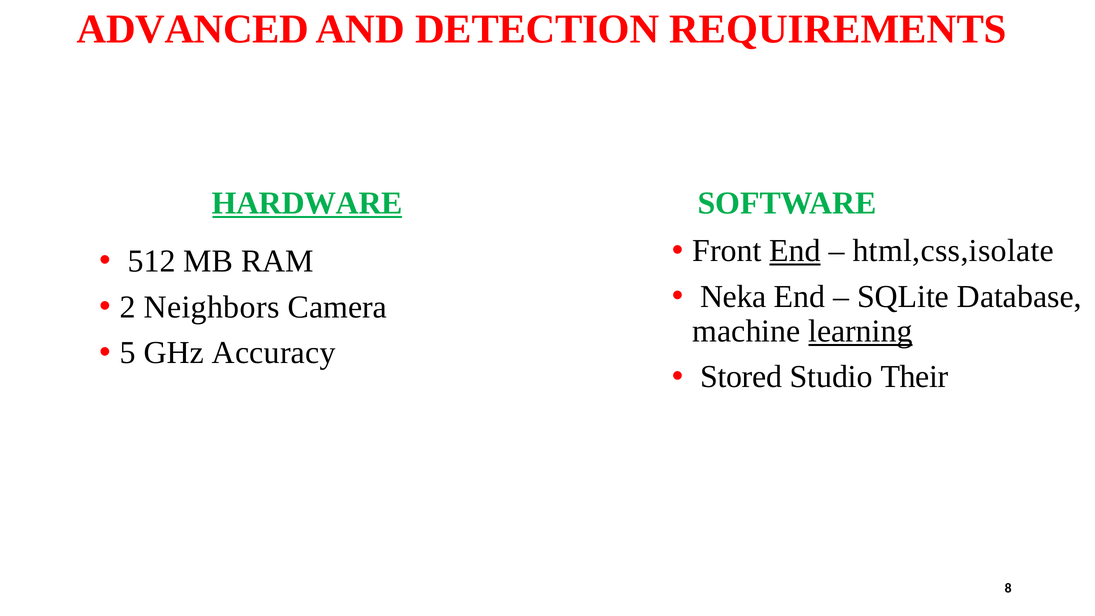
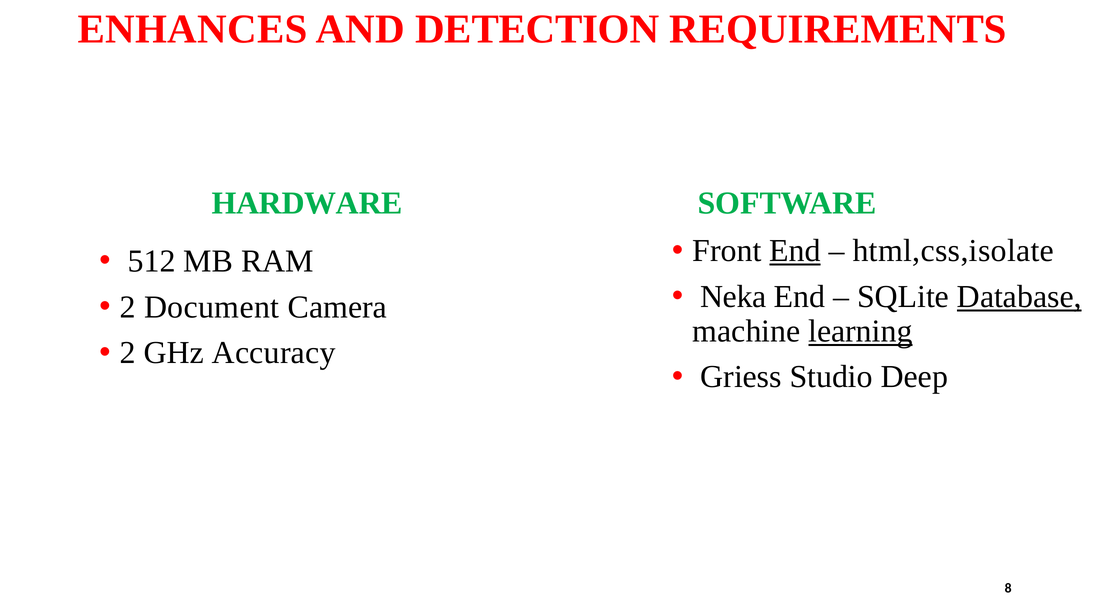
ADVANCED: ADVANCED -> ENHANCES (193, 29)
HARDWARE underline: present -> none (307, 203)
Database underline: none -> present (1019, 297)
Neighbors: Neighbors -> Document (212, 307)
5: 5 -> 2 (128, 353)
Stored: Stored -> Griess (741, 377)
Their: Their -> Deep (914, 377)
